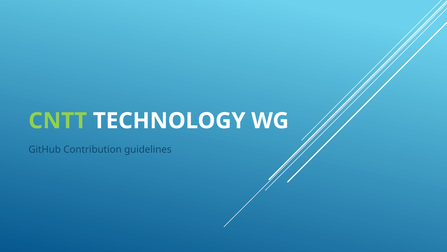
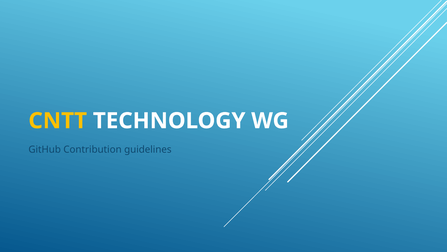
CNTT colour: light green -> yellow (58, 121)
